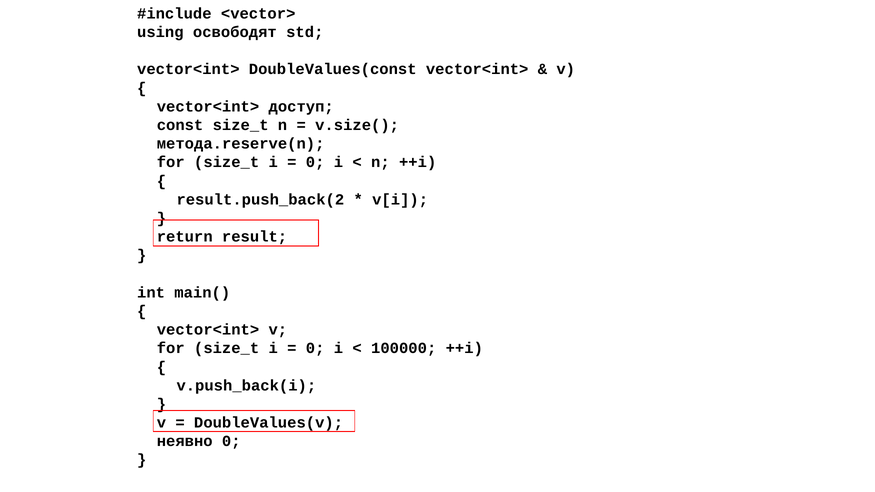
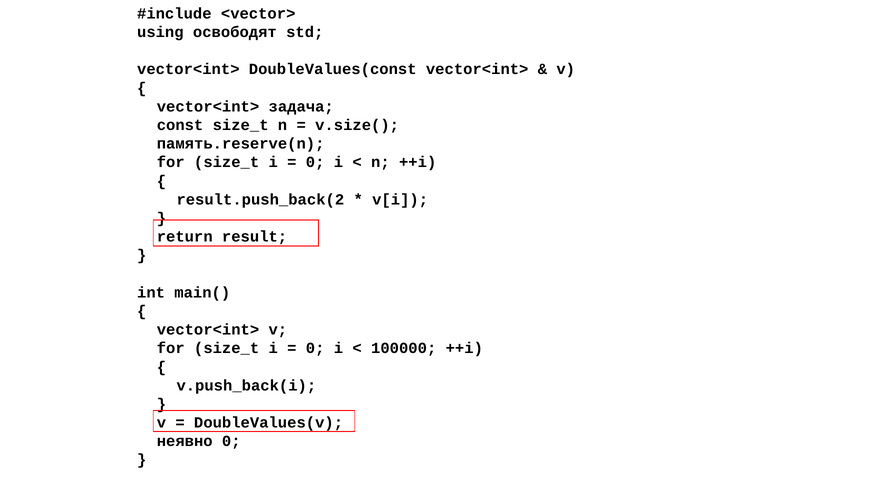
доступ: доступ -> задача (301, 107)
метода.reserve(n: метода.reserve(n -> память.reserve(n (241, 144)
